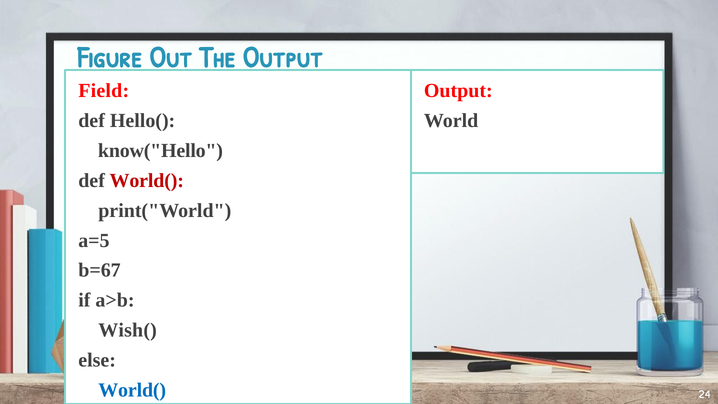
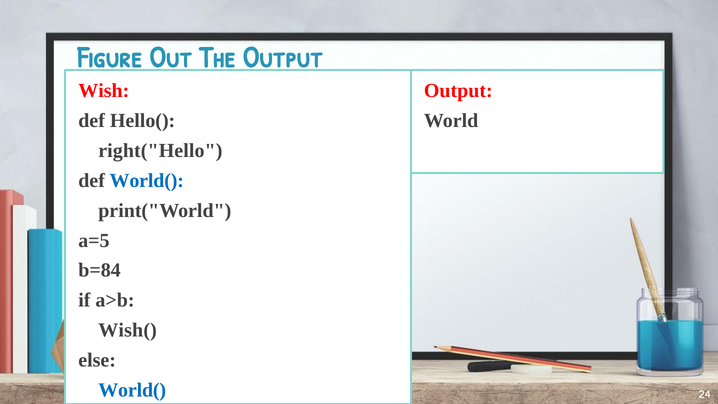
Field: Field -> Wish (104, 91)
know("Hello: know("Hello -> right("Hello (160, 151)
World( colour: red -> blue (147, 181)
b=67: b=67 -> b=84 (100, 270)
